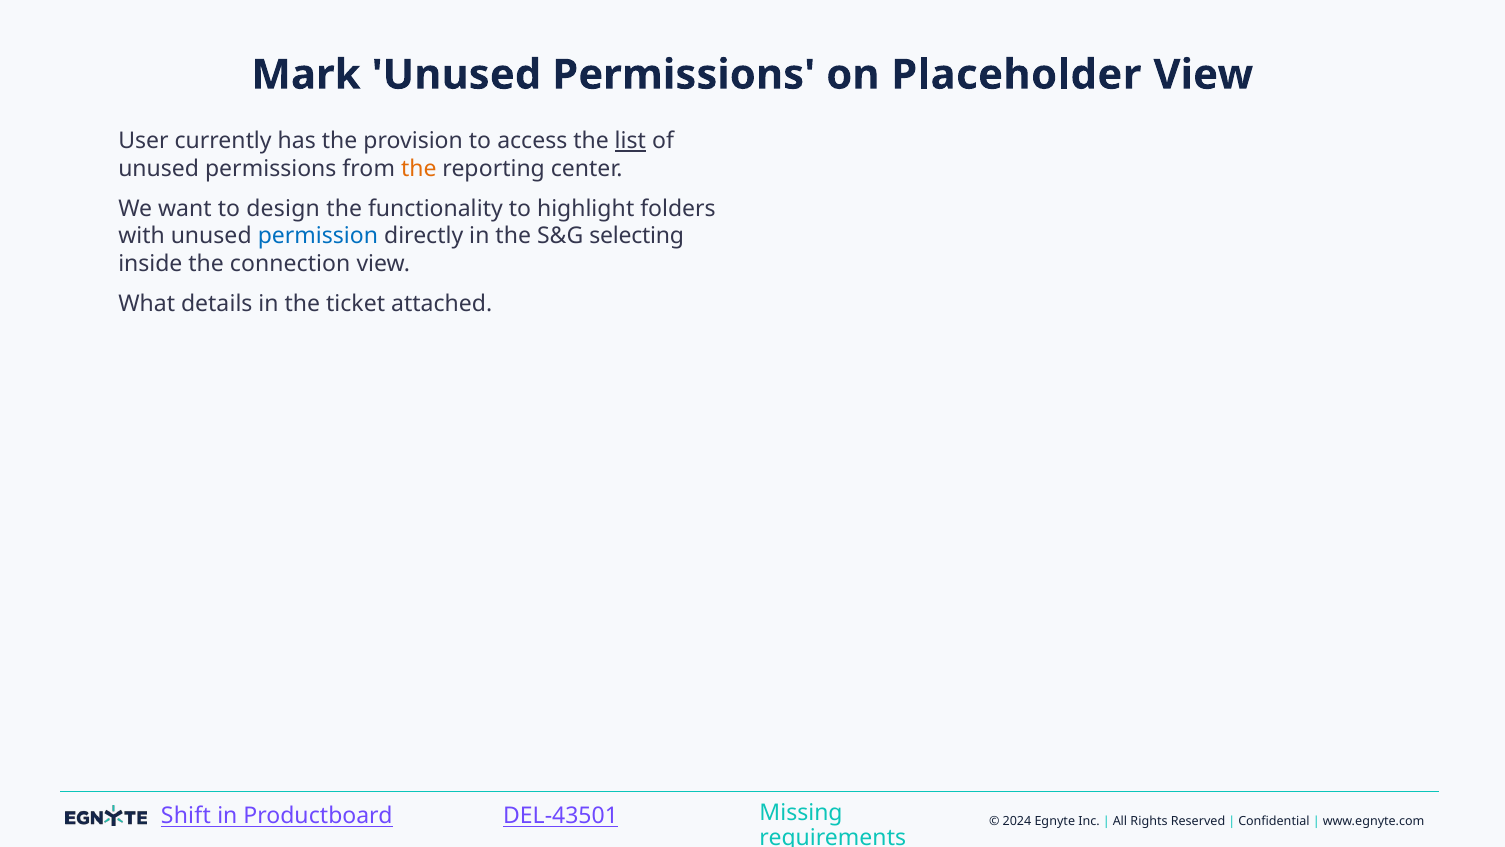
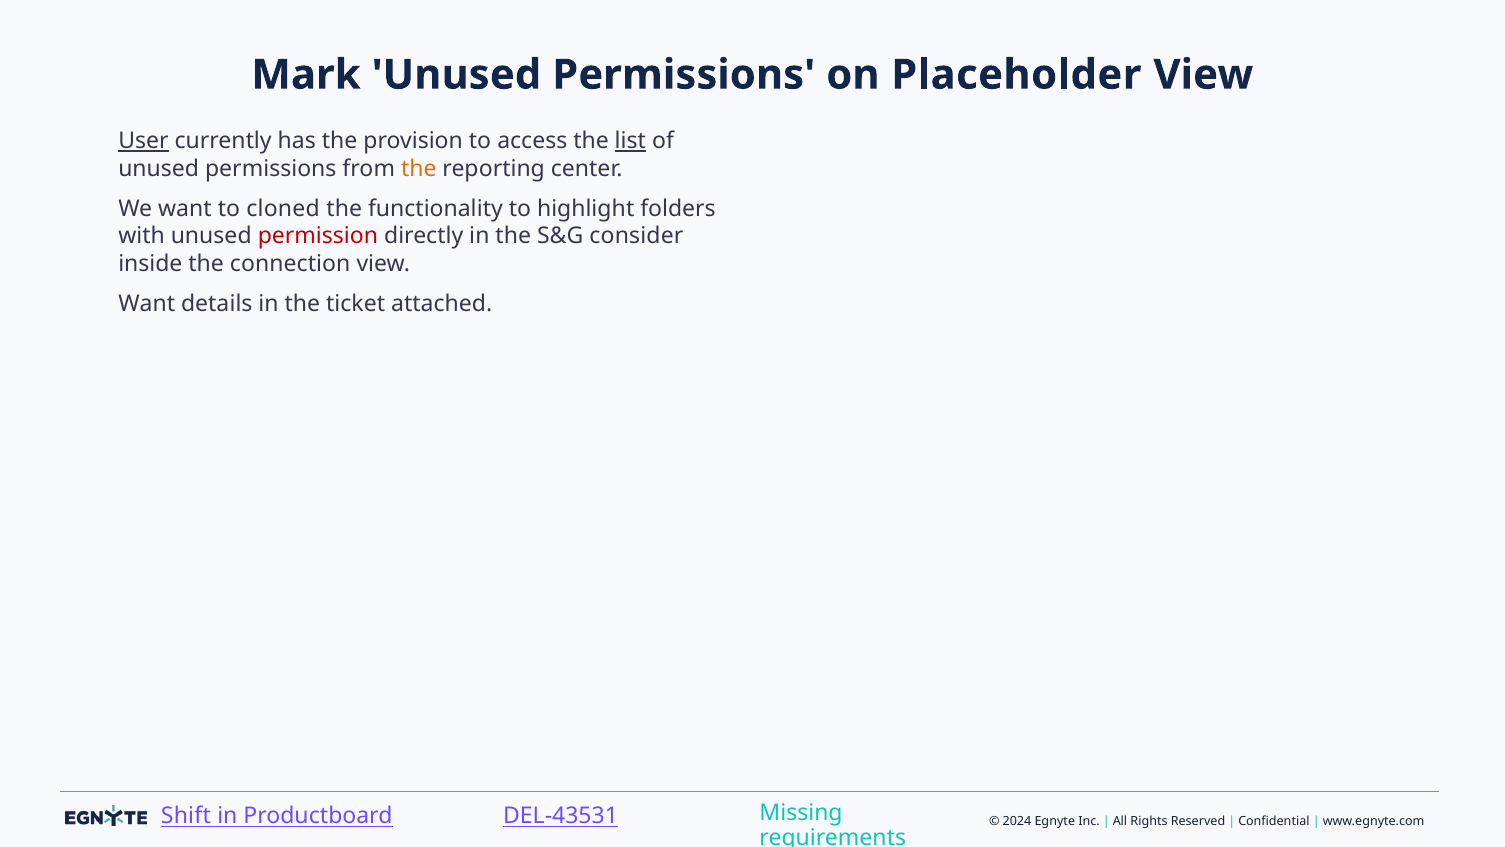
User underline: none -> present (143, 141)
design: design -> cloned (283, 209)
permission colour: blue -> red (318, 236)
selecting: selecting -> consider (636, 236)
What: What -> Want (147, 304)
DEL-43501: DEL-43501 -> DEL-43531 (561, 815)
